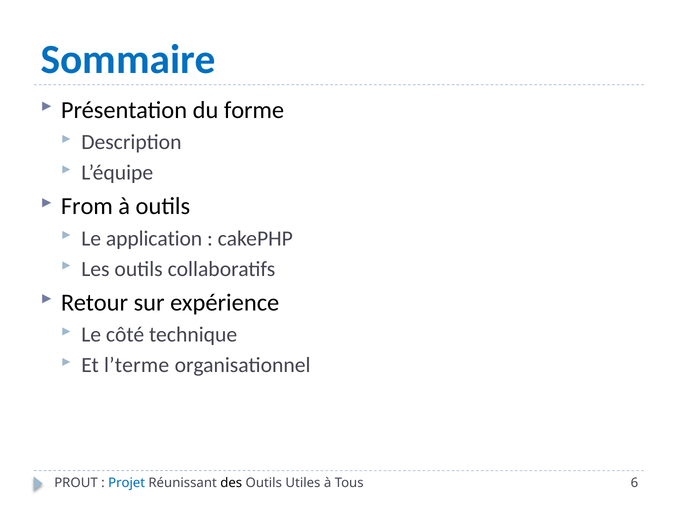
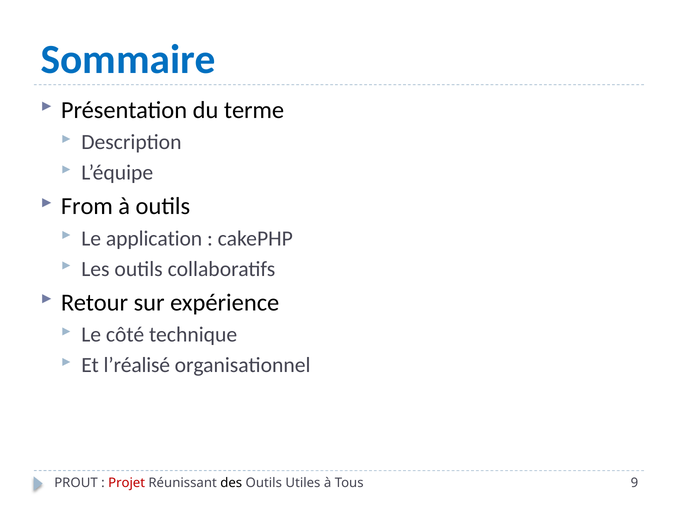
forme: forme -> terme (254, 110)
l’terme: l’terme -> l’réalisé (137, 366)
Projet colour: blue -> red (127, 484)
6: 6 -> 9 (634, 484)
